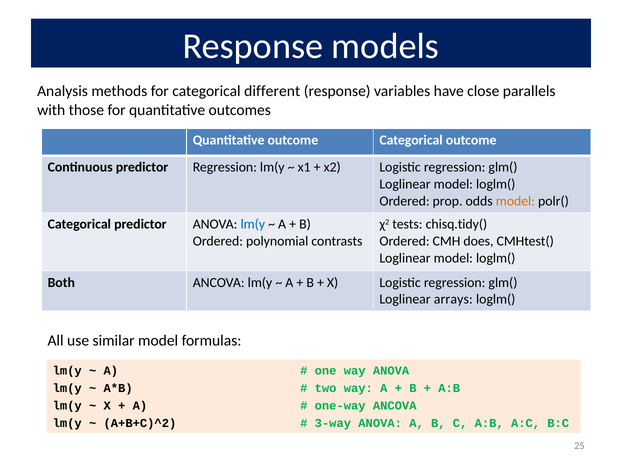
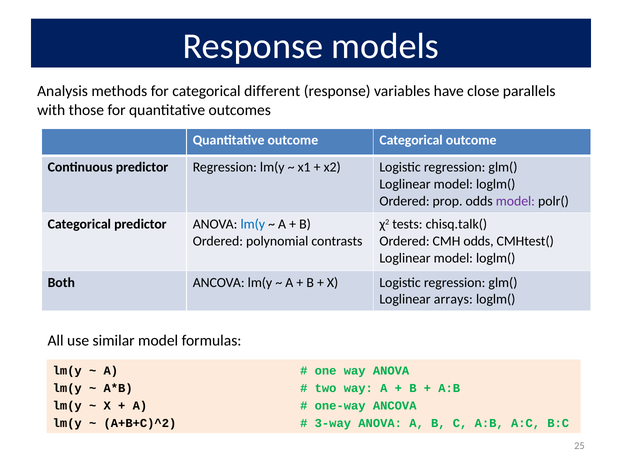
model colour: orange -> purple (515, 201)
chisq.tidy(: chisq.tidy( -> chisq.talk( (456, 224)
CMH does: does -> odds (479, 241)
